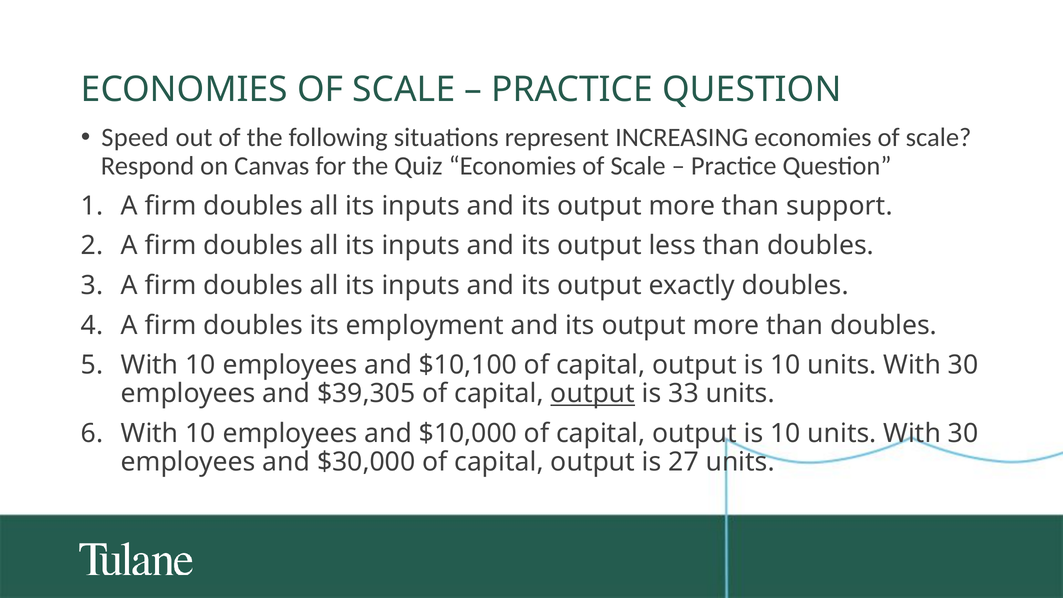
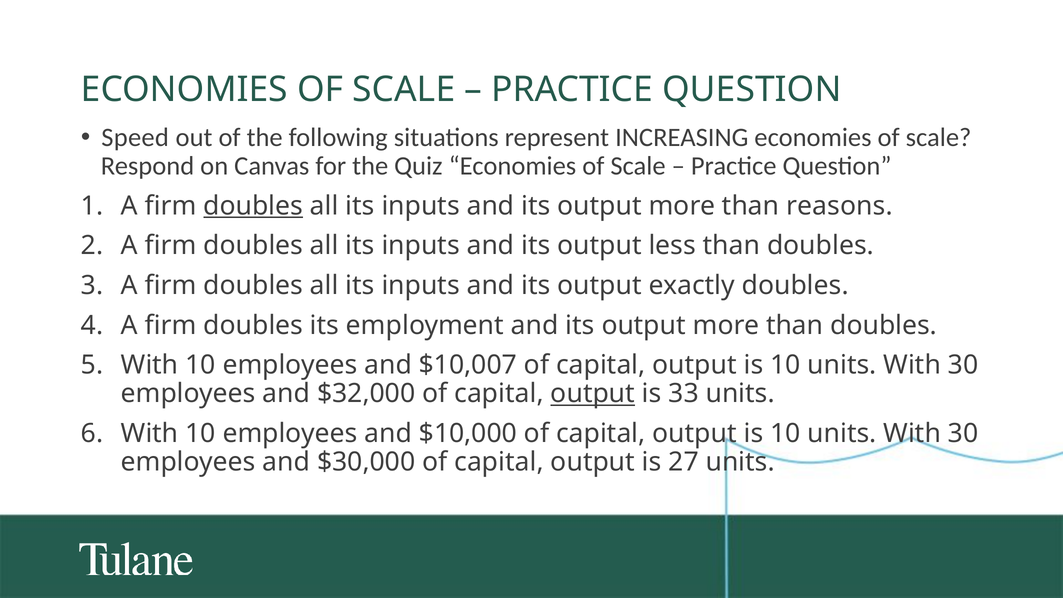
doubles underline: none -> present (253, 206)
support: support -> reasons (840, 206)
$10,100: $10,100 -> $10,007 (468, 365)
$39,305: $39,305 -> $32,000 (366, 394)
